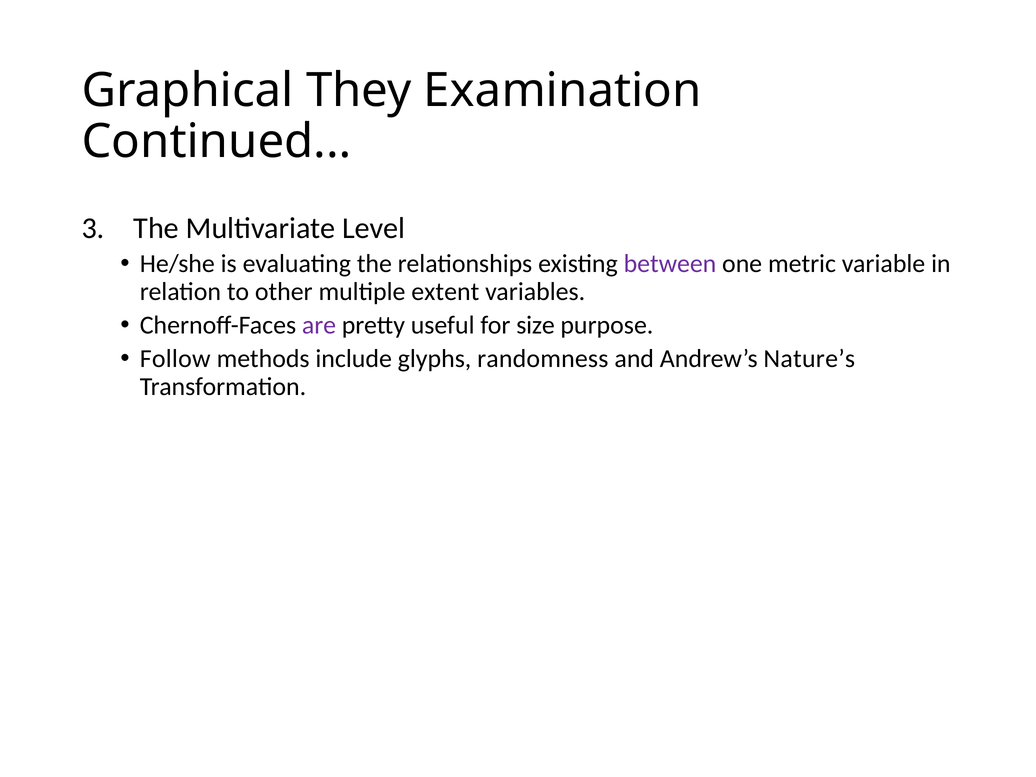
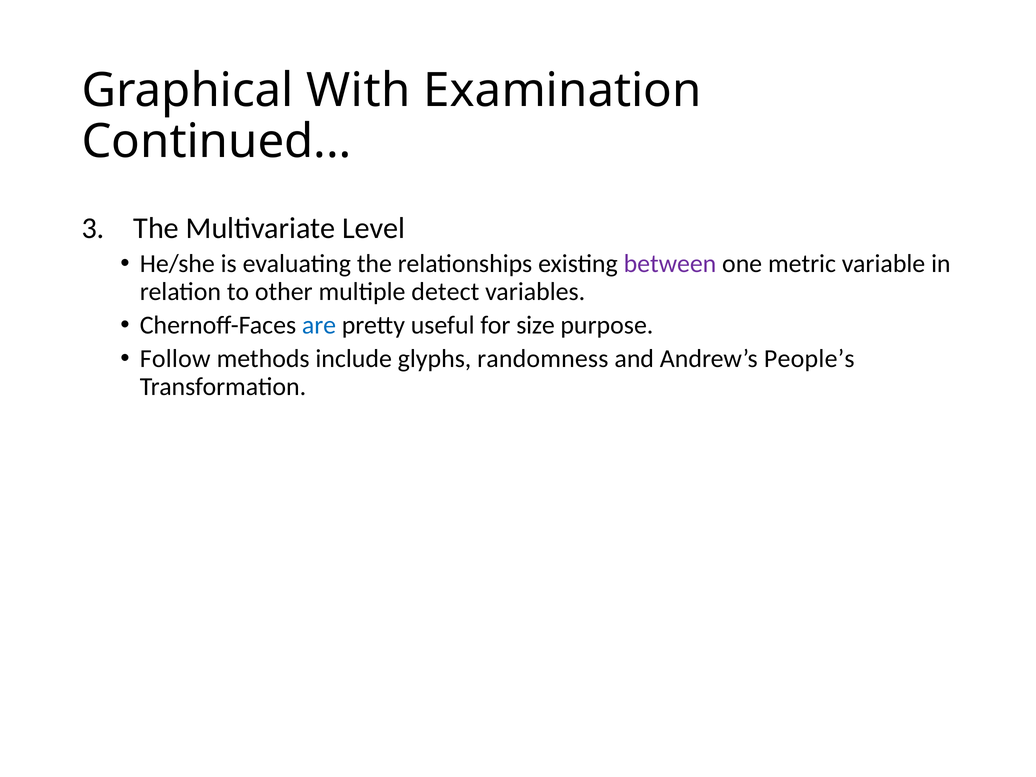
They: They -> With (358, 91)
extent: extent -> detect (445, 292)
are colour: purple -> blue (319, 325)
Nature’s: Nature’s -> People’s (809, 359)
